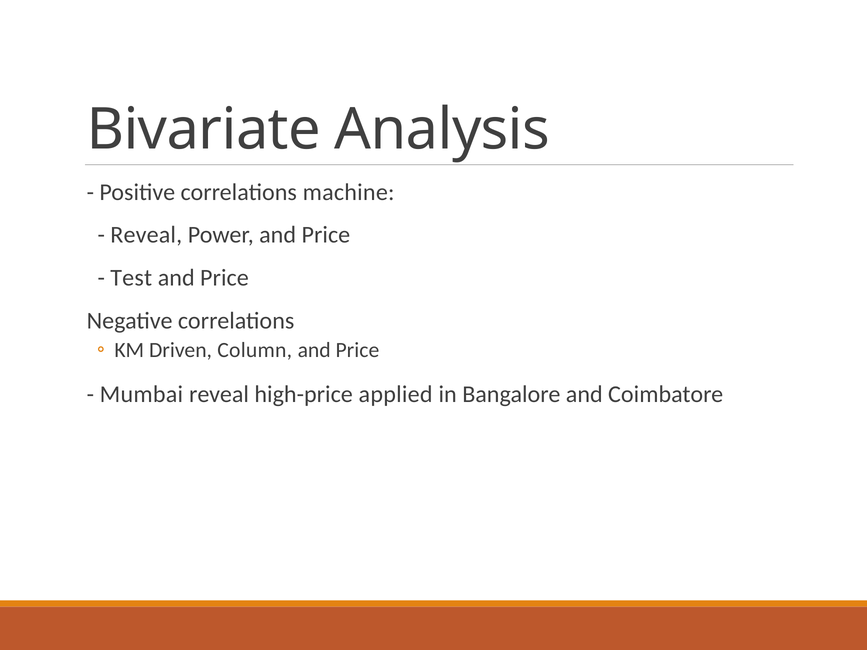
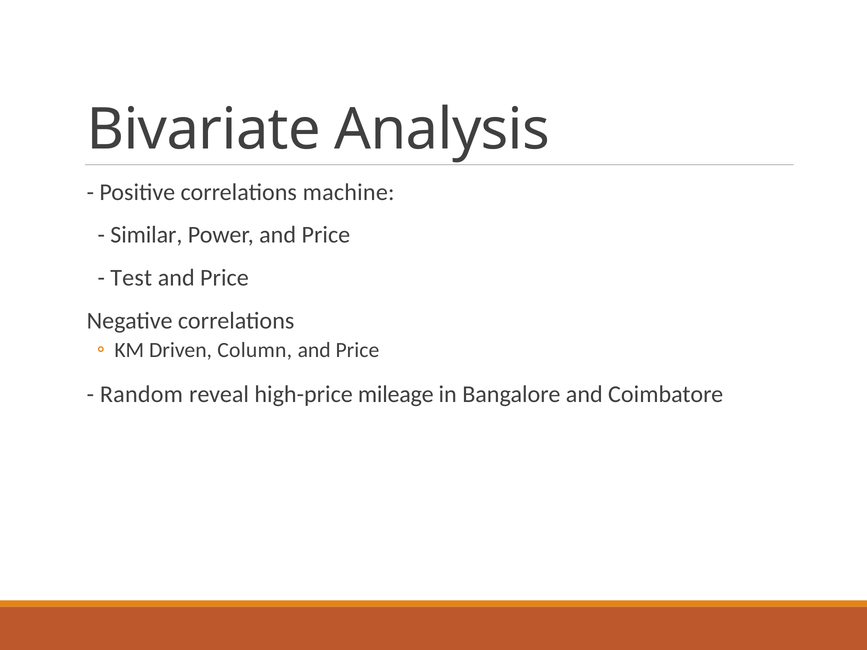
Reveal: Reveal -> Similar (146, 235)
Mumbai: Mumbai -> Random (141, 394)
applied: applied -> mileage (396, 394)
